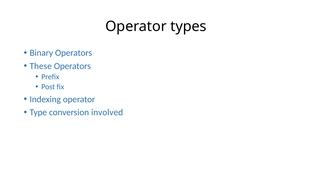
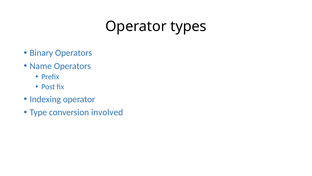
These: These -> Name (41, 66)
